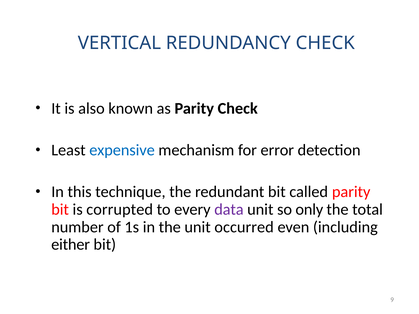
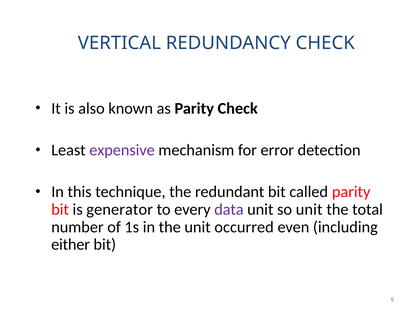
expensive colour: blue -> purple (122, 150)
corrupted: corrupted -> generator (120, 210)
so only: only -> unit (309, 210)
